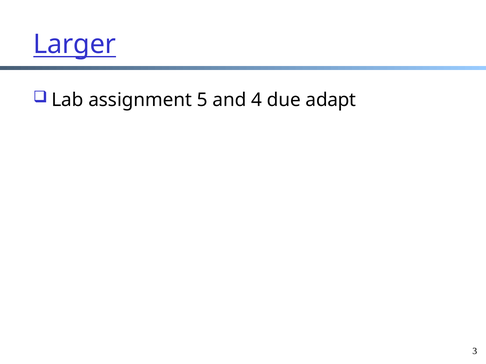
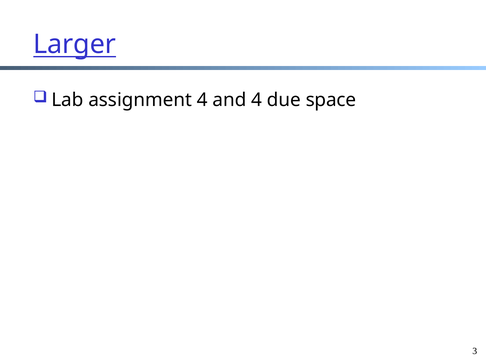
assignment 5: 5 -> 4 (202, 100)
adapt: adapt -> space (331, 100)
